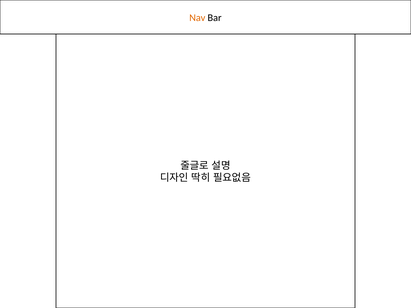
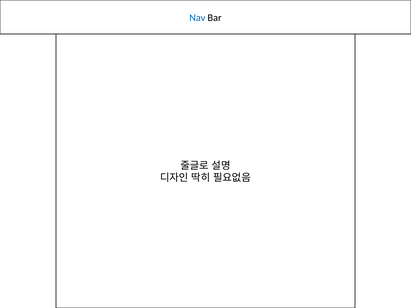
Nav colour: orange -> blue (197, 18)
